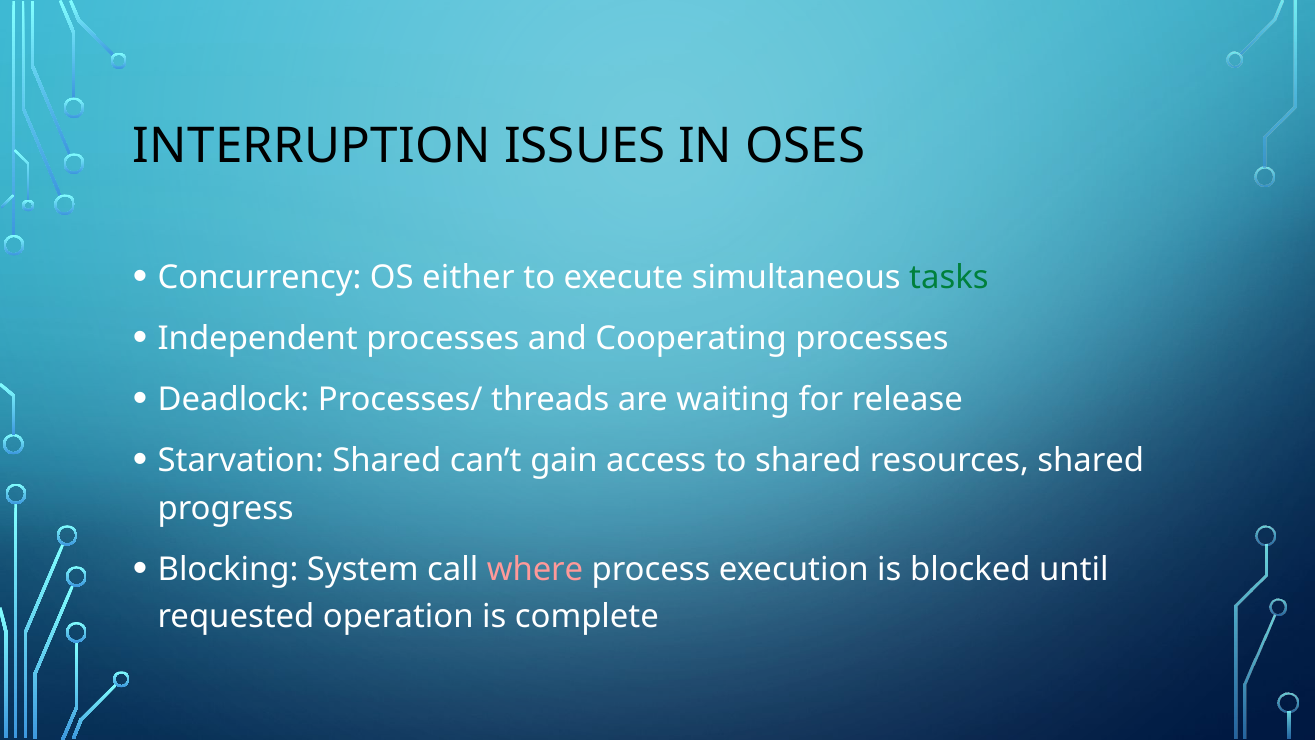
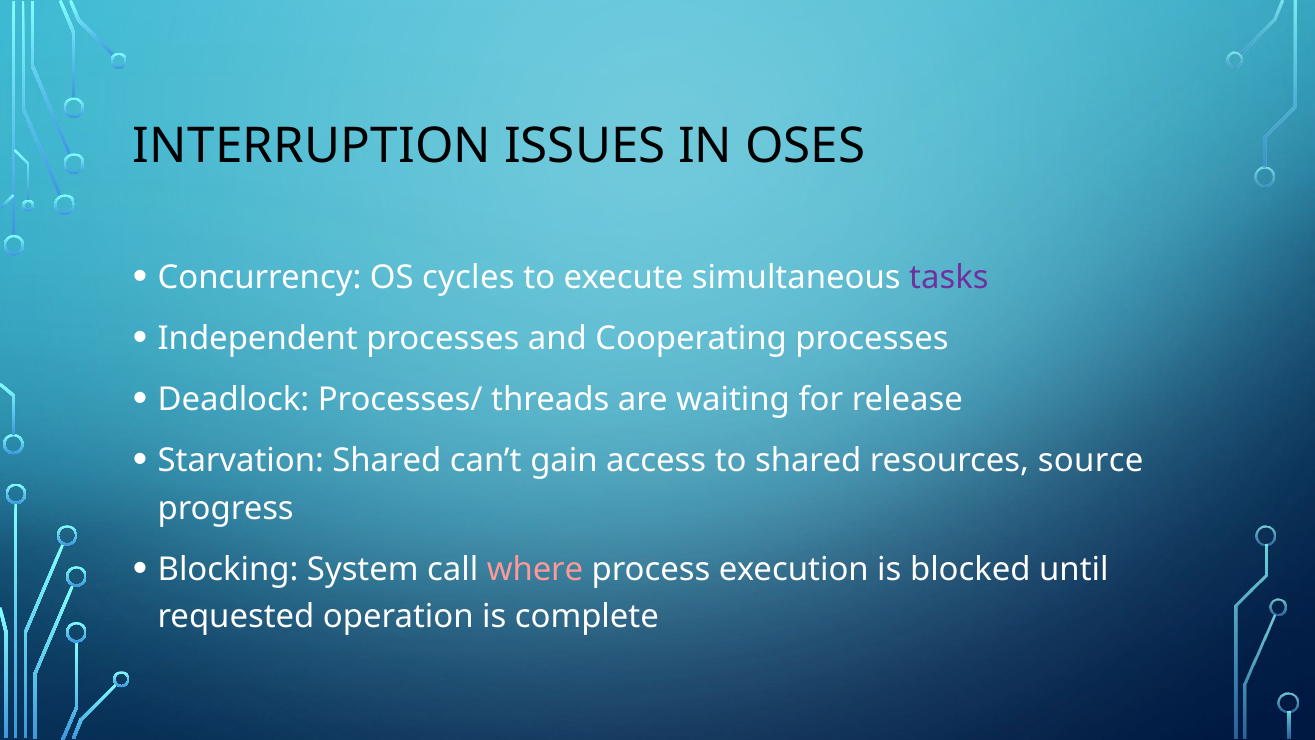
either: either -> cycles (468, 277)
tasks colour: green -> purple (949, 277)
resources shared: shared -> source (1091, 461)
